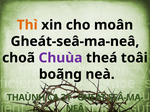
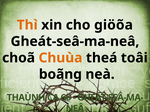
moân: moân -> giöõa (114, 25)
Chuùa colour: purple -> orange (60, 58)
31: 31 -> 66 (66, 98)
